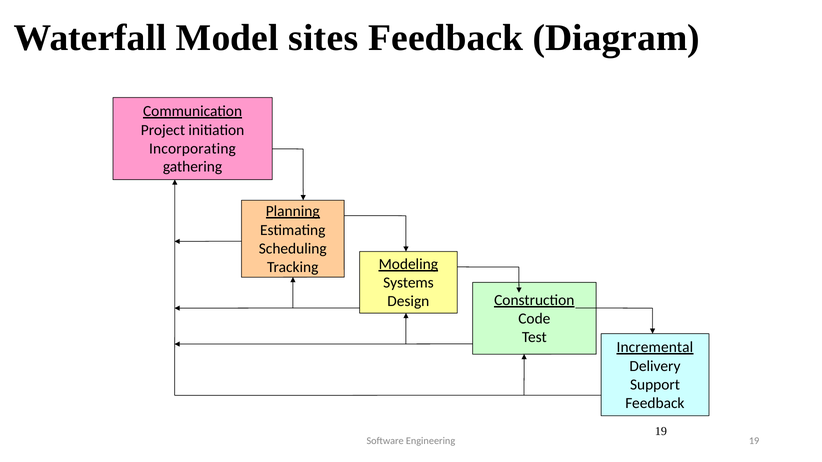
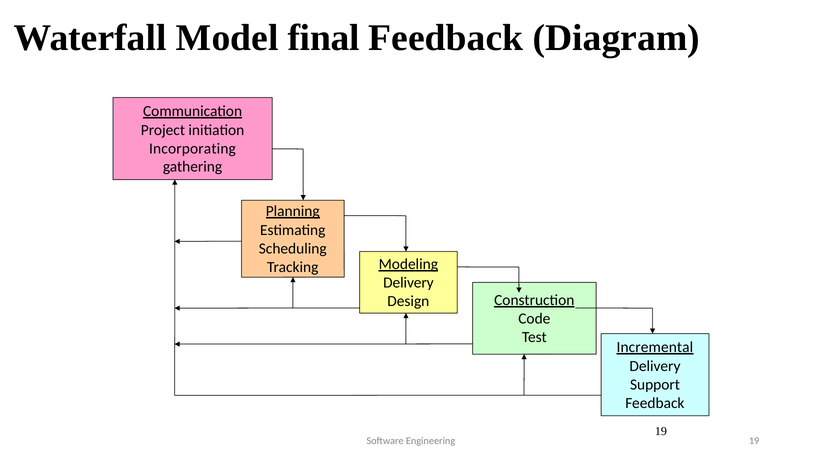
sites: sites -> final (324, 38)
Systems: Systems -> Delivery (408, 283)
